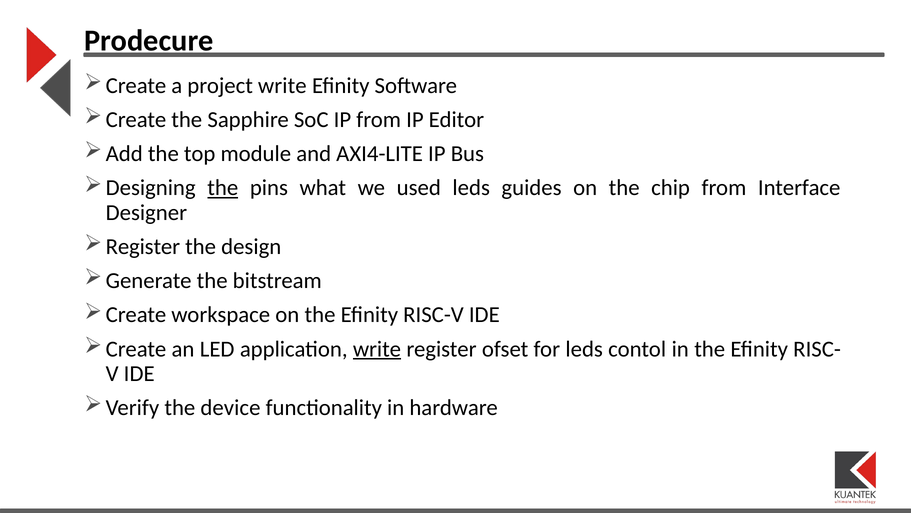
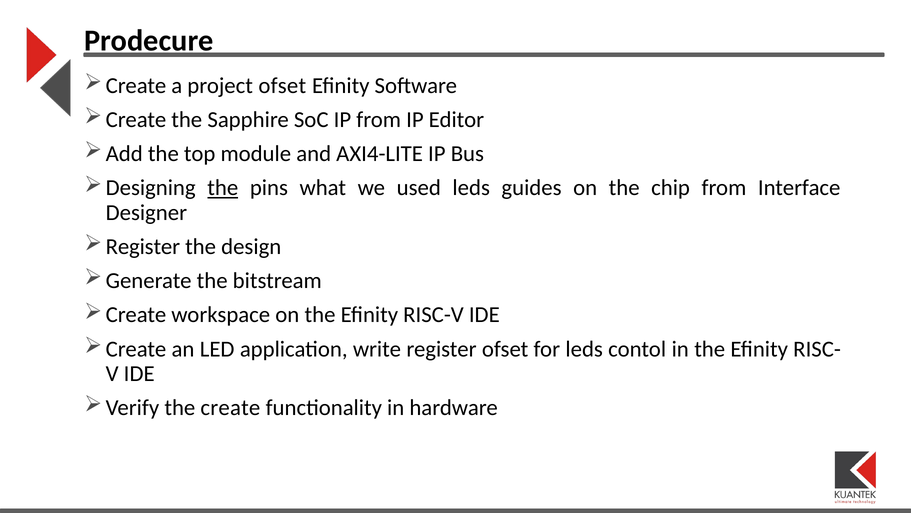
project write: write -> ofset (282, 85)
write underline: present -> none (377, 349)
the device: device -> create (230, 407)
